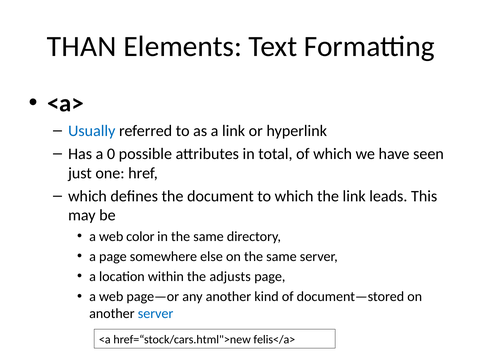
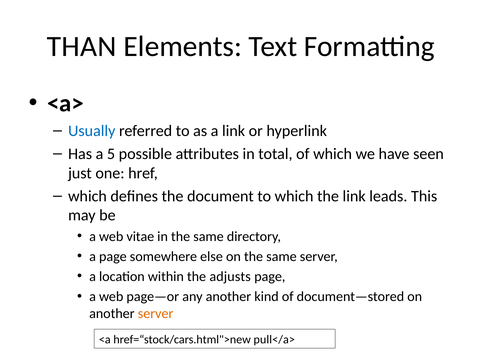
0: 0 -> 5 (111, 154)
color: color -> vitae (140, 237)
server colour: blue -> orange (156, 314)
felis</a>: felis</a> -> pull</a> (274, 340)
